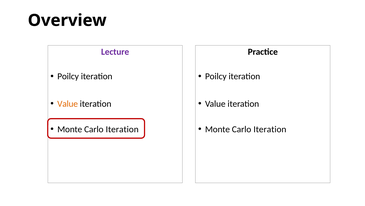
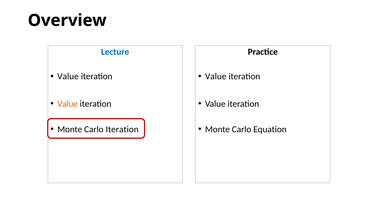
Lecture colour: purple -> blue (115, 52)
Poilcy: Poilcy -> Value (68, 76)
Poilcy: Poilcy -> Value (216, 76)
Iteration: Iteration -> Equation (270, 129)
